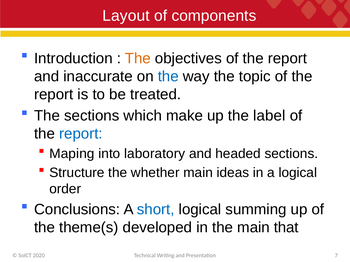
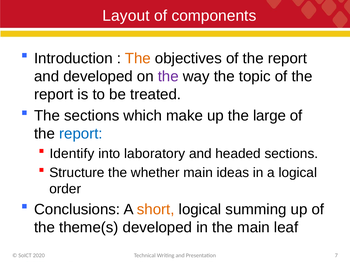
and inaccurate: inaccurate -> developed (98, 77)
the colour: blue -> purple (168, 77)
label: label -> large (269, 116)
Maping: Maping -> Identify (72, 154)
short colour: blue -> orange (156, 210)
that: that -> leaf (286, 228)
